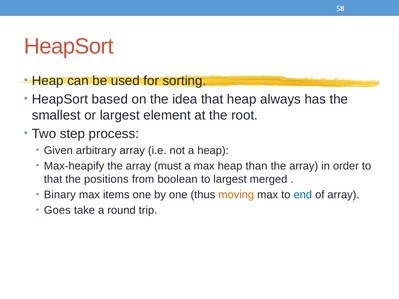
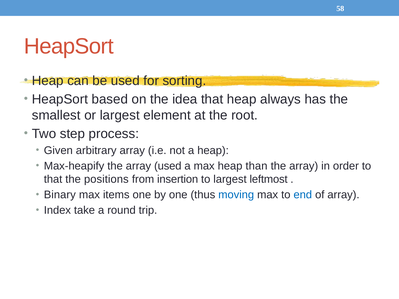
array must: must -> used (168, 166)
boolean: boolean -> insertion (178, 179)
merged: merged -> leftmost (269, 179)
moving colour: orange -> blue (236, 195)
Goes: Goes -> Index (57, 211)
